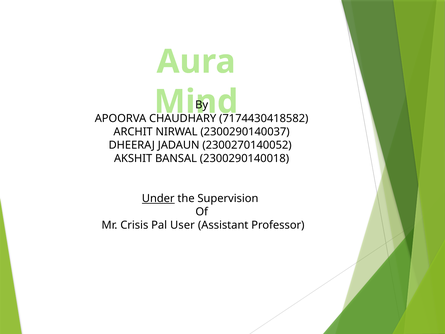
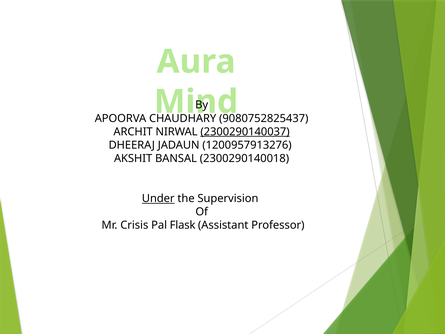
7174430418582: 7174430418582 -> 9080752825437 (264, 118)
2300290140037 underline: none -> present (245, 132)
2300270140052: 2300270140052 -> 1200957913276 (247, 145)
User: User -> Flask (183, 225)
